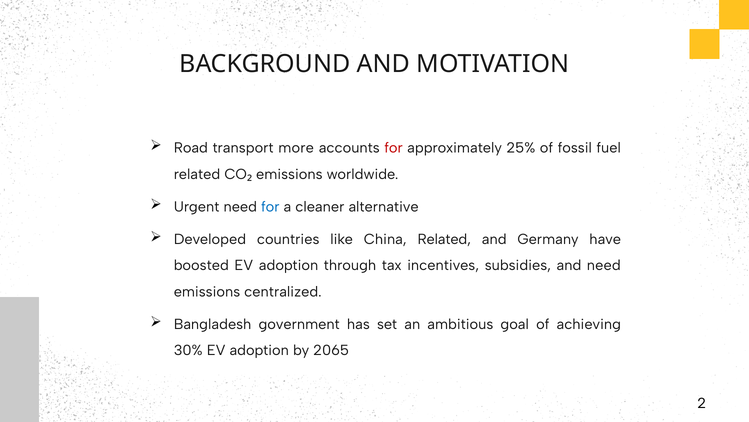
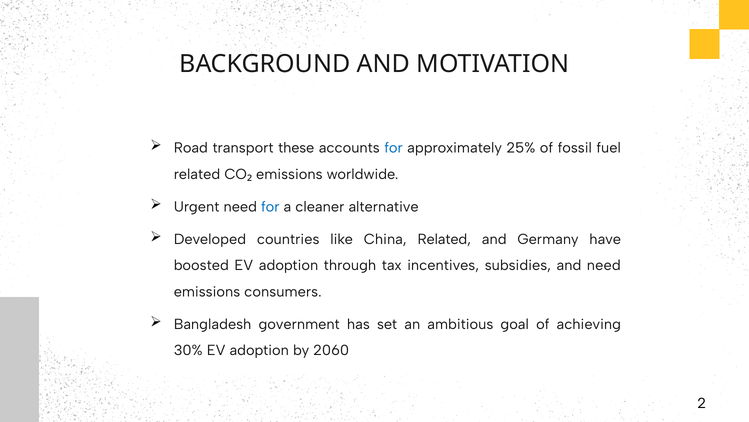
more: more -> these (296, 148)
for colour: red -> blue (394, 148)
centralized: centralized -> consumers (283, 291)
2065: 2065 -> 2060 (331, 350)
